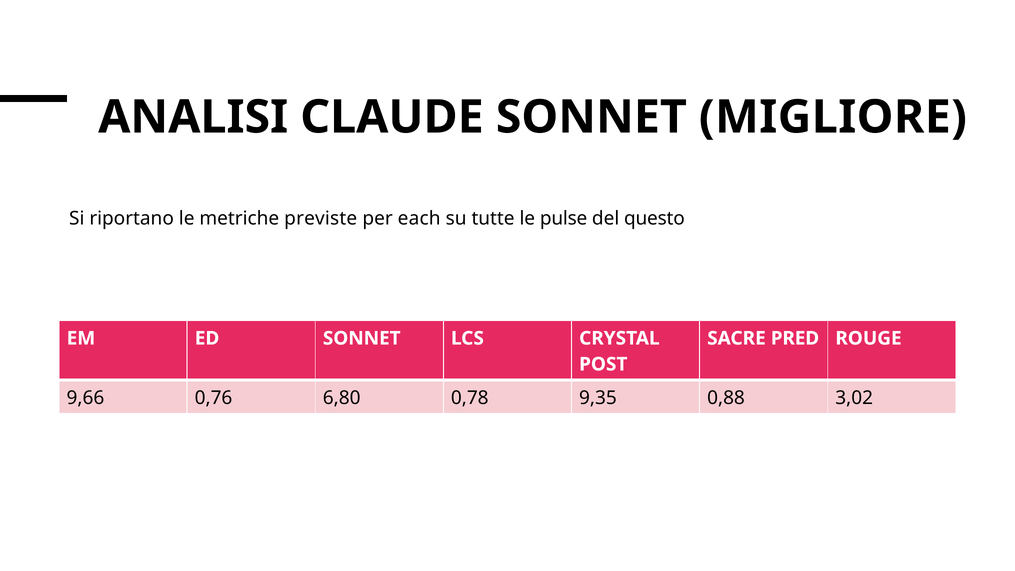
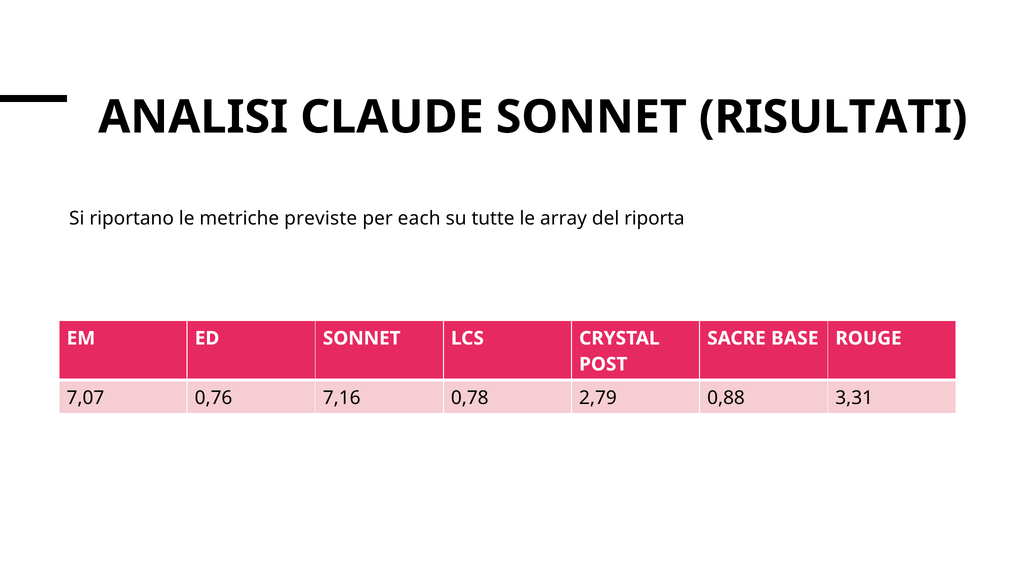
MIGLIORE: MIGLIORE -> RISULTATI (833, 117)
pulse: pulse -> array (564, 219)
questo: questo -> riporta (654, 219)
PRED: PRED -> BASE (795, 338)
9,66: 9,66 -> 7,07 (85, 398)
6,80: 6,80 -> 7,16 (342, 398)
9,35: 9,35 -> 2,79 (598, 398)
3,02: 3,02 -> 3,31 (854, 398)
